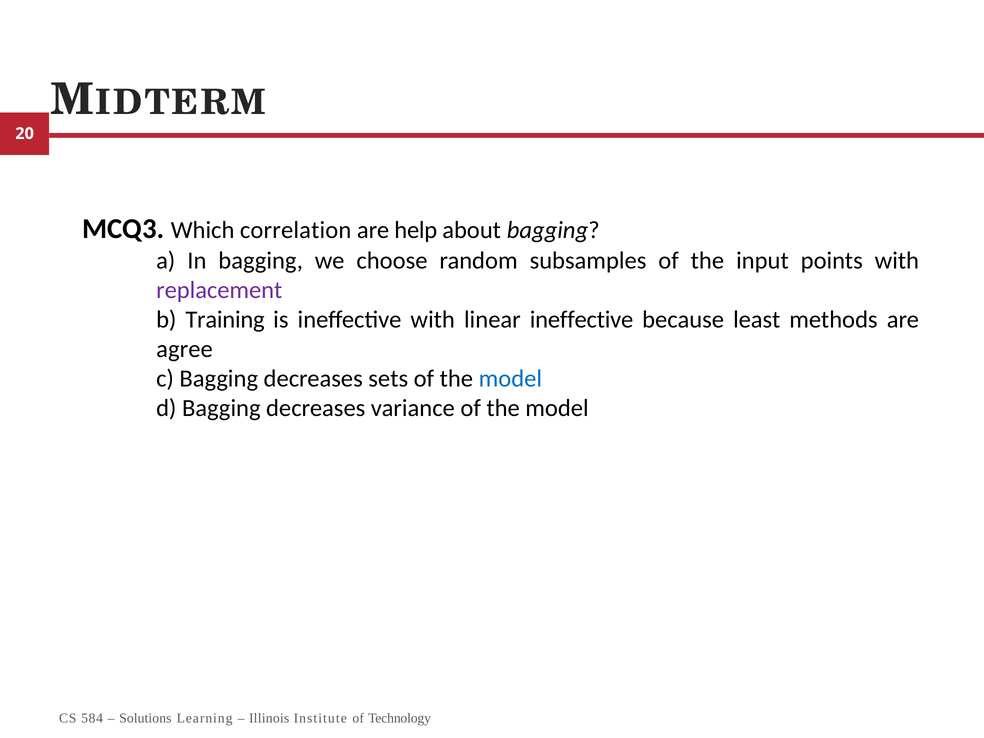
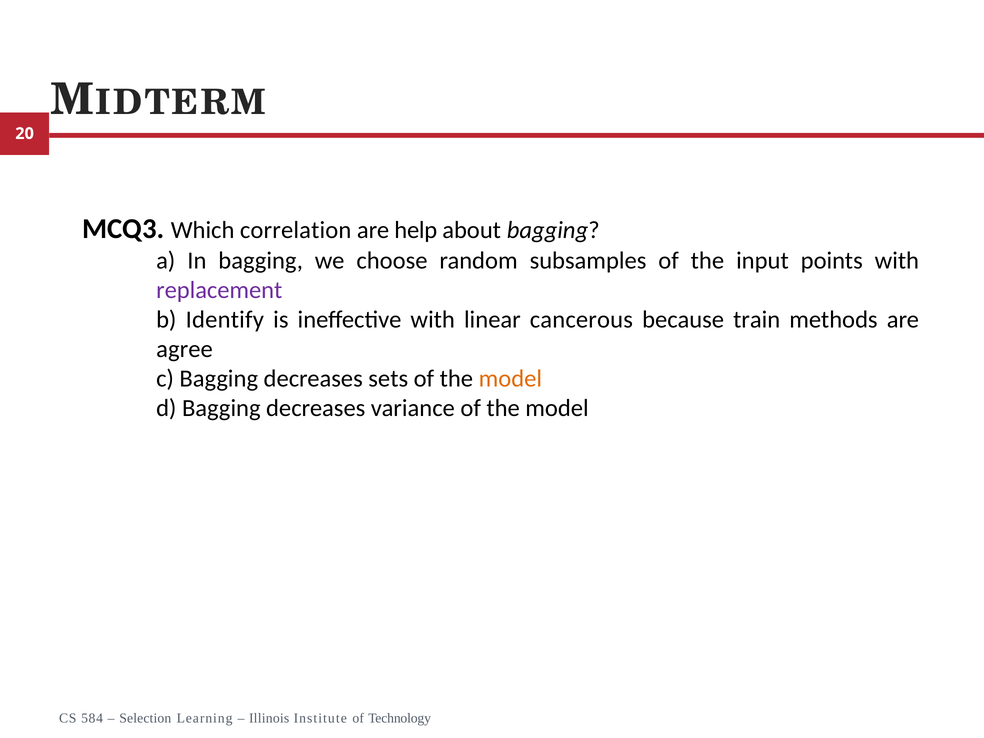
Training: Training -> Identify (225, 320)
linear ineffective: ineffective -> cancerous (581, 320)
least: least -> train (757, 320)
model colour: blue -> orange (510, 379)
Solutions: Solutions -> Selection (145, 718)
